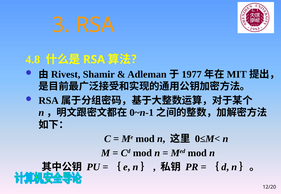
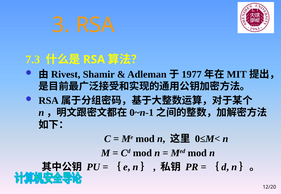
4.8: 4.8 -> 7.3 (33, 60)
